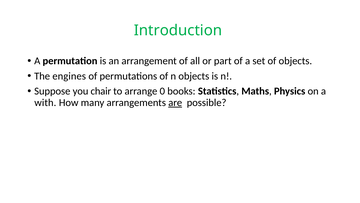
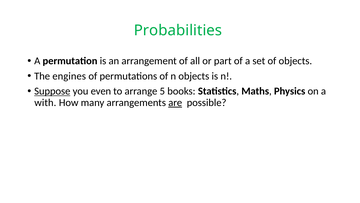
Introduction: Introduction -> Probabilities (178, 30)
Suppose underline: none -> present (52, 91)
chair: chair -> even (101, 91)
0: 0 -> 5 (162, 91)
